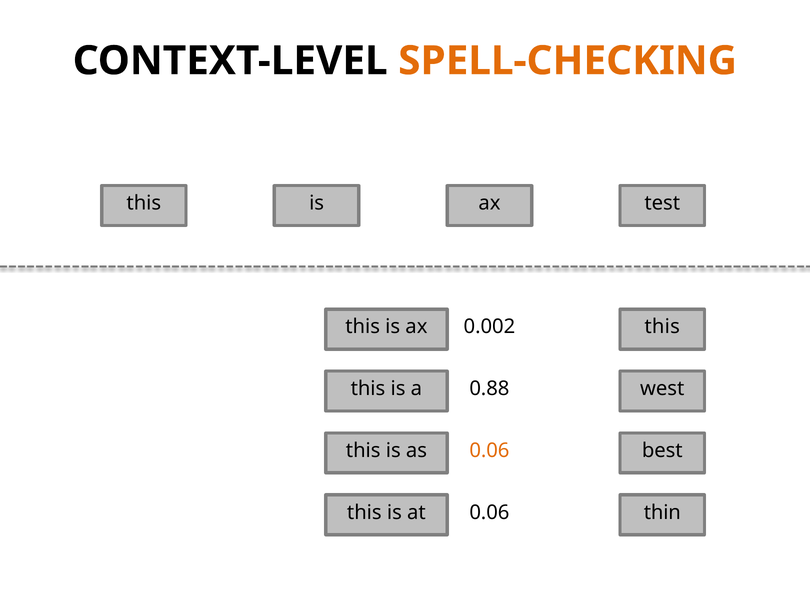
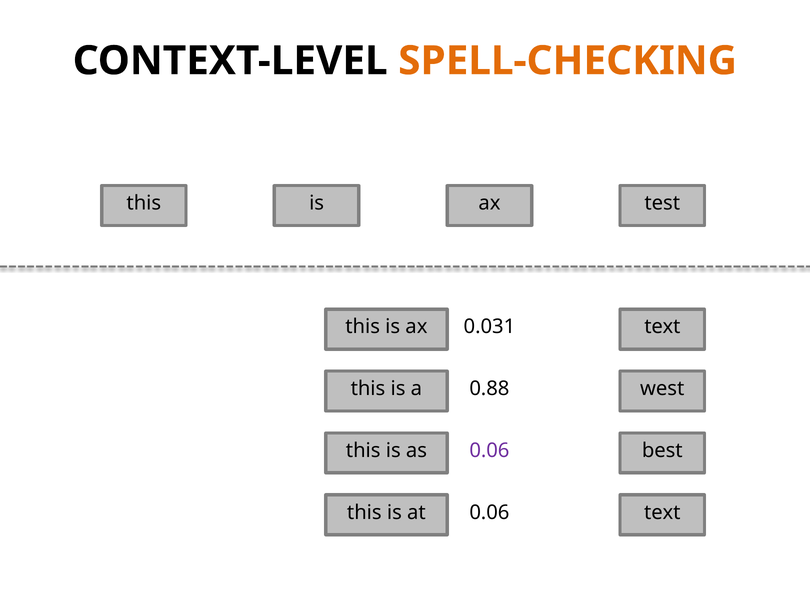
0.002: 0.002 -> 0.031 (489, 327)
this: this -> text (662, 327)
0.06 colour: orange -> purple (489, 451)
thin: thin -> text (662, 513)
